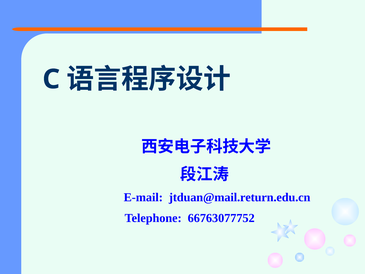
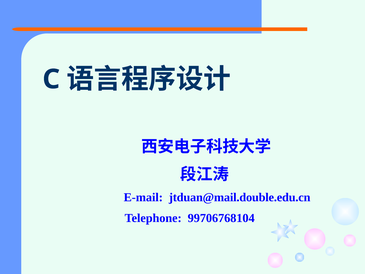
jtduan@mail.return.edu.cn: jtduan@mail.return.edu.cn -> jtduan@mail.double.edu.cn (240, 197)
66763077752: 66763077752 -> 99706768104 (221, 218)
